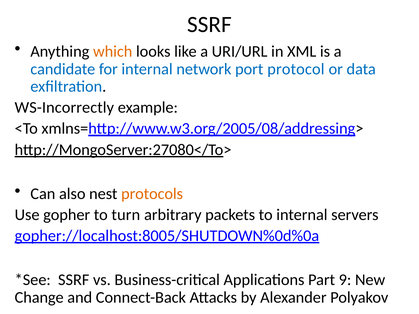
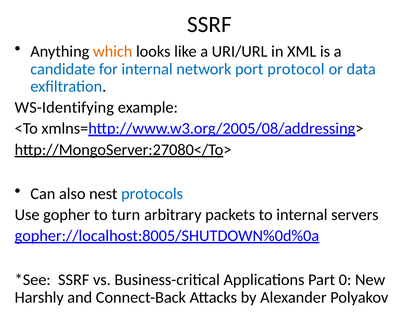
WS-Incorrectly: WS-Incorrectly -> WS-Identifying (64, 108)
protocols colour: orange -> blue (152, 194)
9: 9 -> 0 (345, 280)
Change: Change -> Harshly (39, 298)
